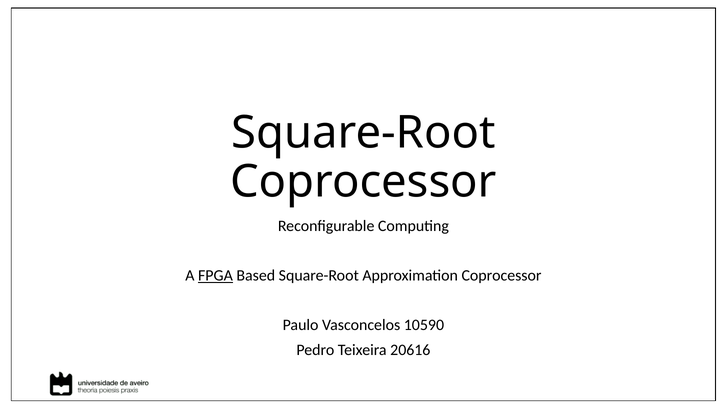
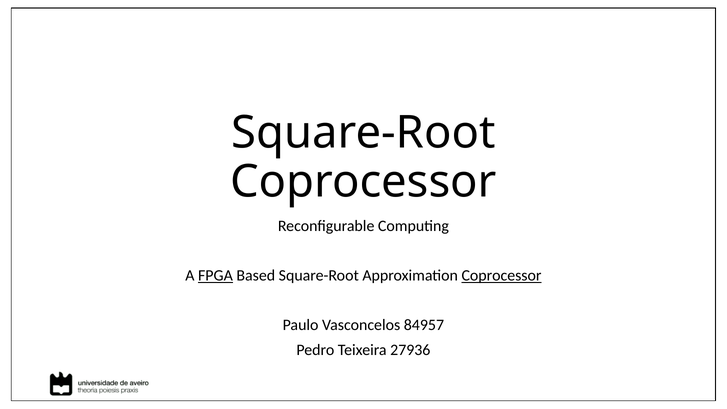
Coprocessor underline: none -> present (501, 276)
10590: 10590 -> 84957 (424, 325)
20616: 20616 -> 27936 (410, 350)
